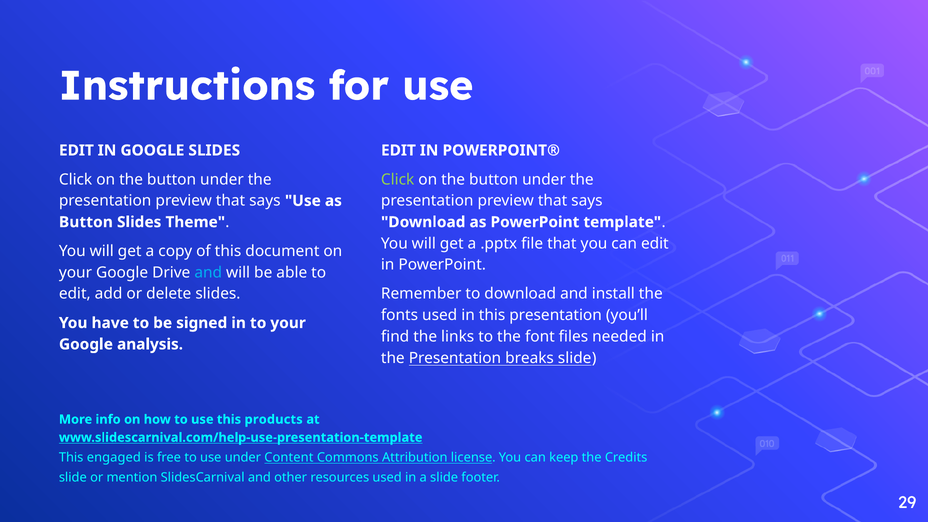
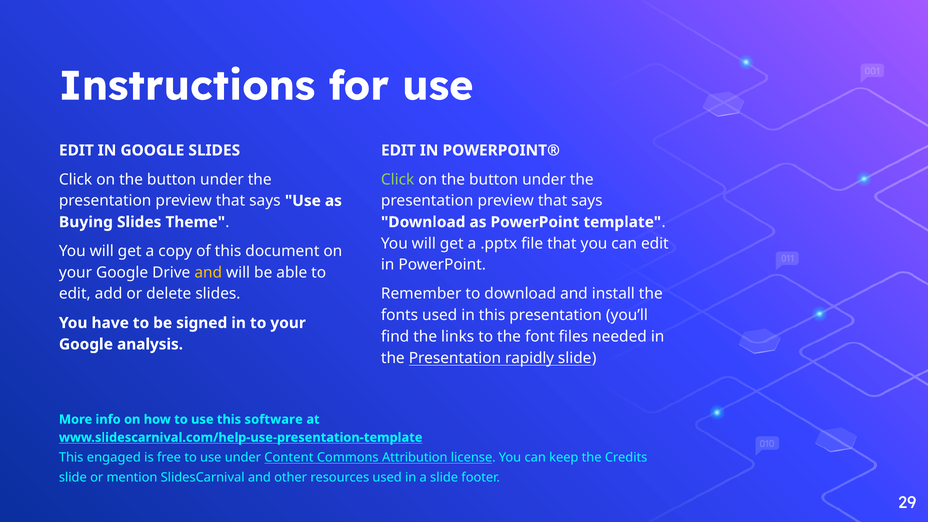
Button: Button -> Buying (86, 222)
and colour: light blue -> yellow (208, 273)
breaks: breaks -> rapidly (530, 358)
products: products -> software (274, 419)
